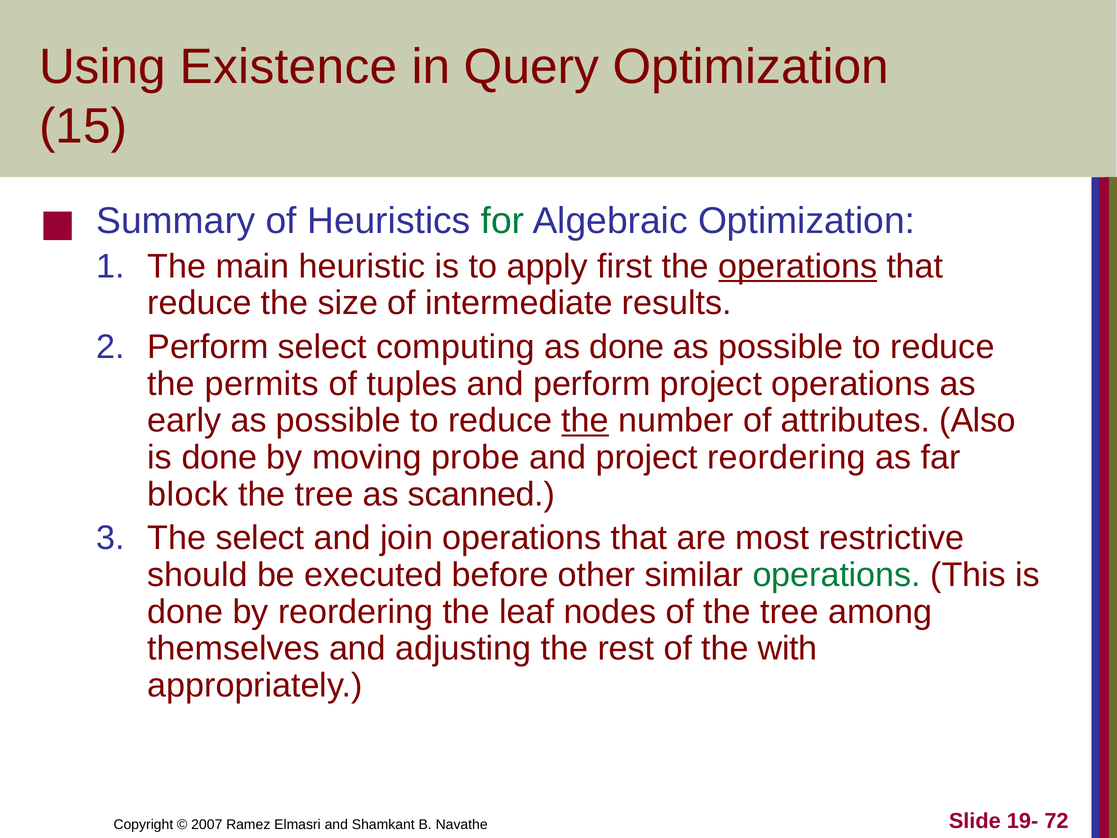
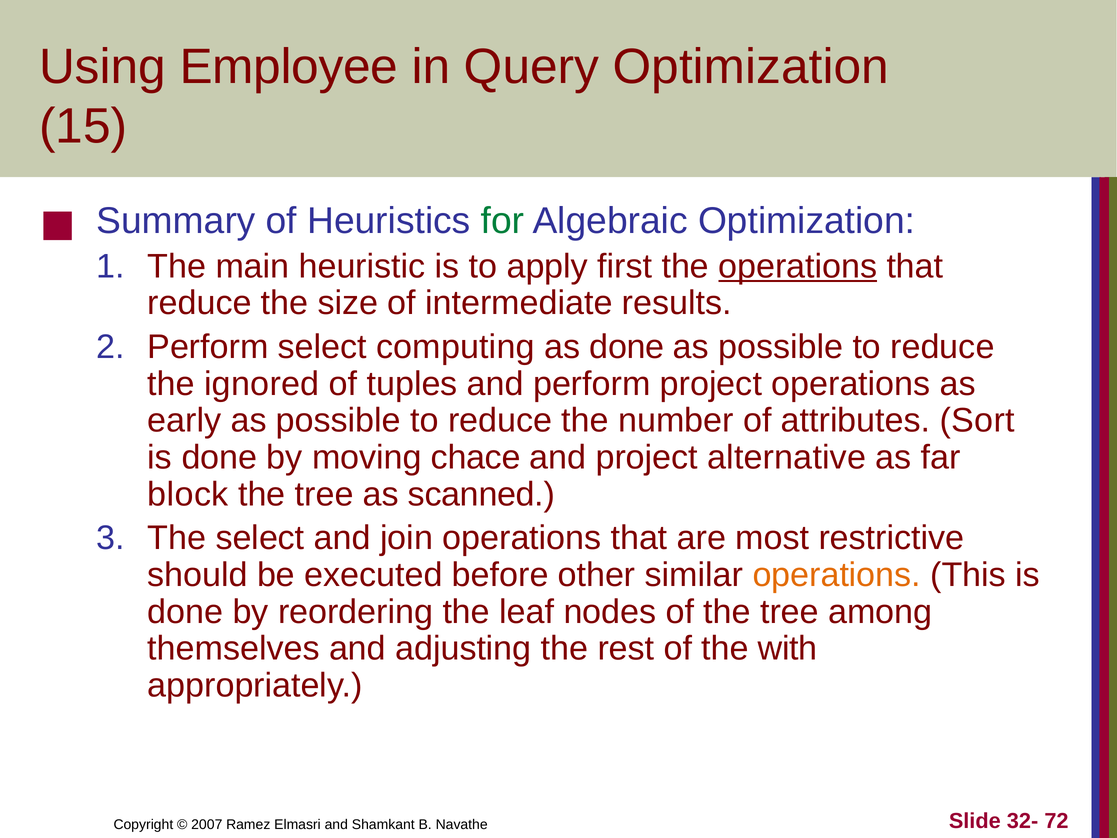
Existence: Existence -> Employee (289, 67)
permits: permits -> ignored (262, 384)
the underline: present -> none (585, 420)
Also: Also -> Sort (977, 420)
probe: probe -> chace (476, 457)
project reordering: reordering -> alternative (787, 457)
operations colour: green -> orange (837, 575)
19-: 19- -> 32- (1023, 821)
